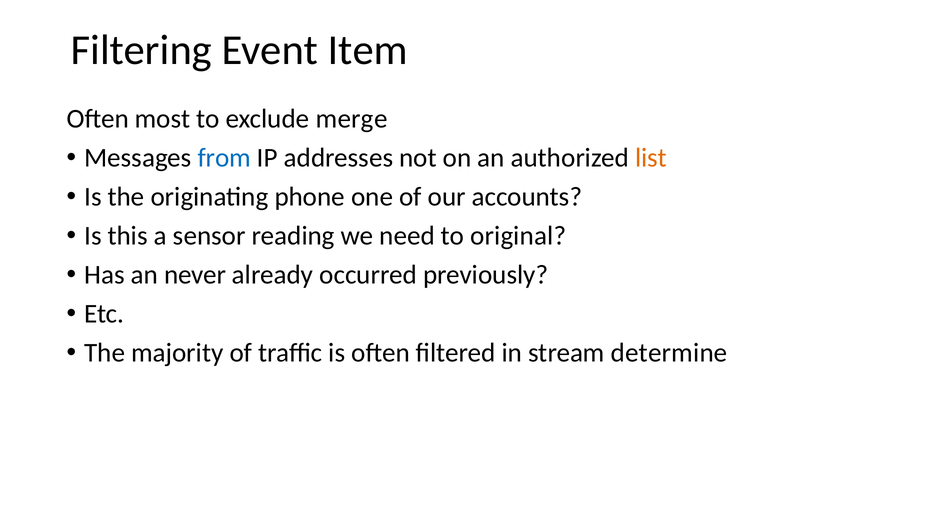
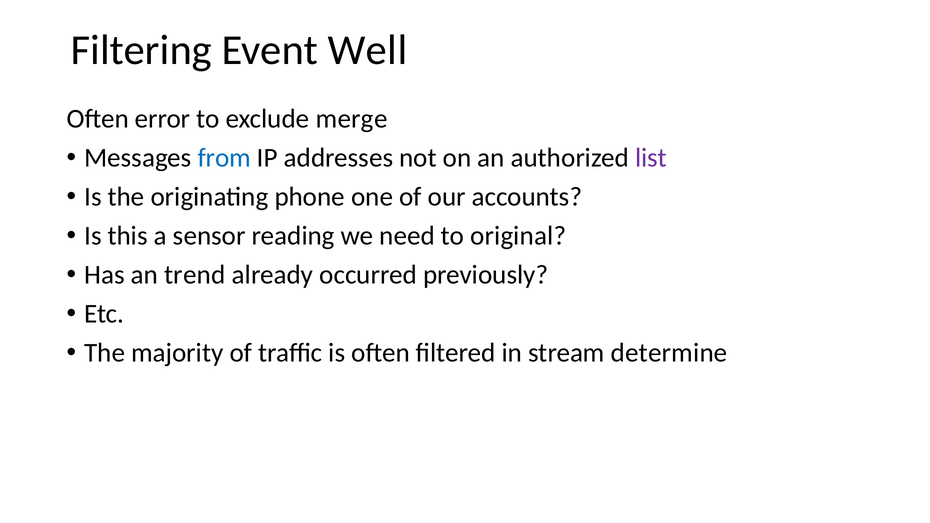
Item: Item -> Well (367, 50)
most: most -> error (163, 119)
list colour: orange -> purple (651, 158)
never: never -> trend (195, 275)
